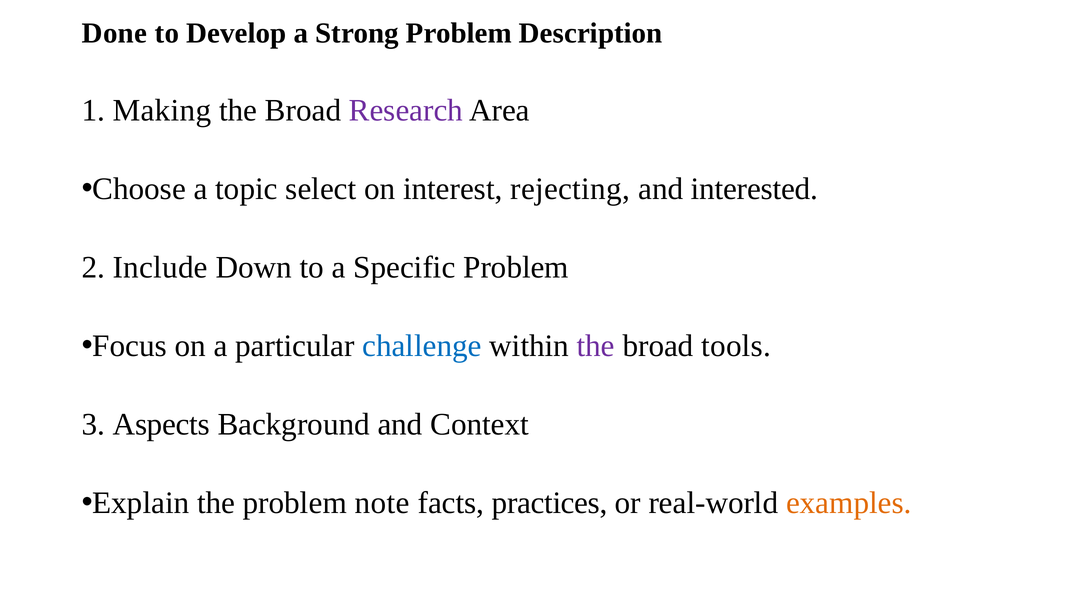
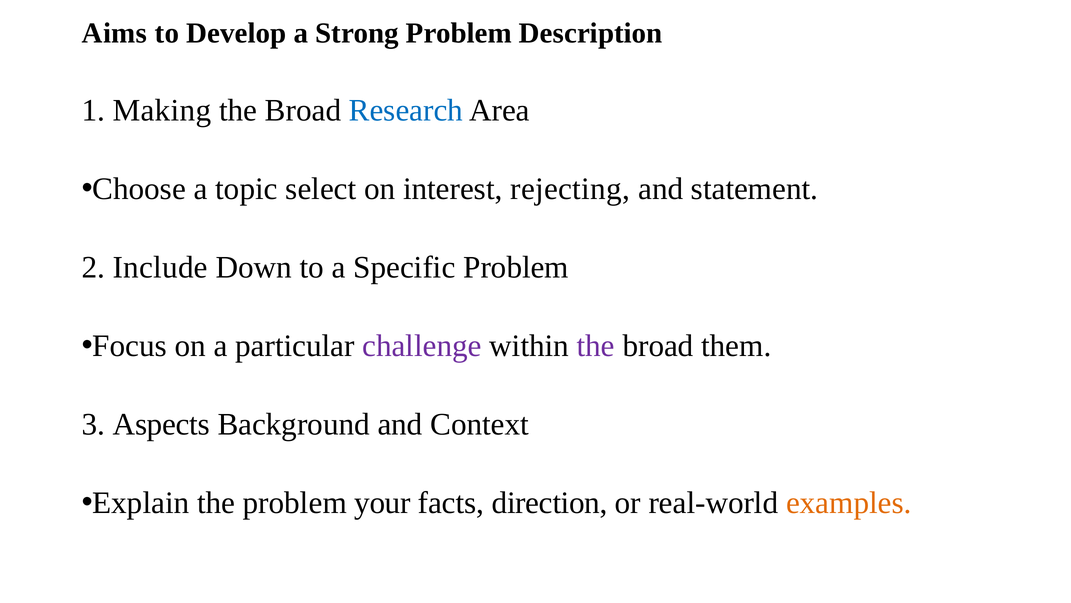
Done: Done -> Aims (115, 33)
Research colour: purple -> blue (406, 110)
interested: interested -> statement (755, 189)
challenge colour: blue -> purple (422, 346)
tools: tools -> them (736, 346)
note: note -> your (382, 503)
practices: practices -> direction (550, 503)
